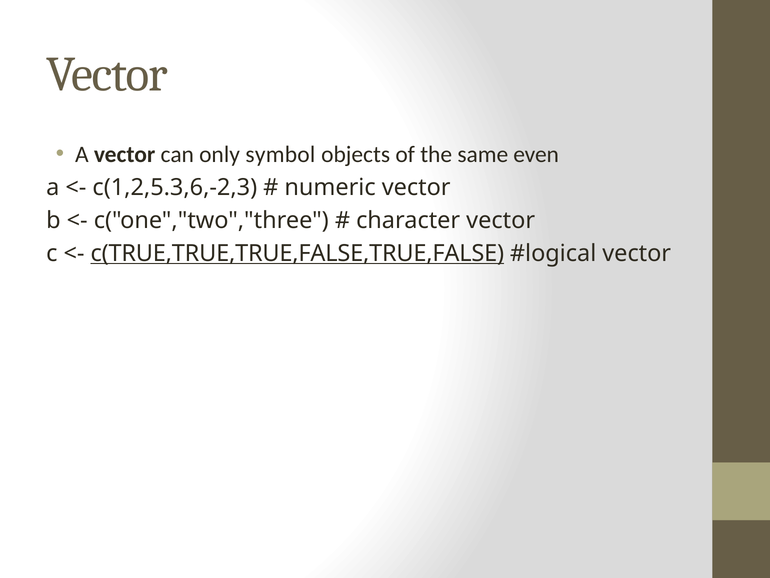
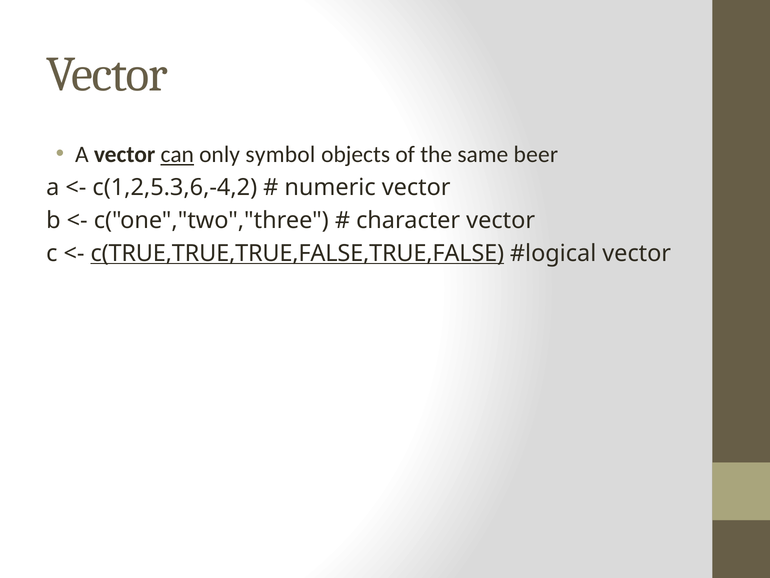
can underline: none -> present (177, 154)
even: even -> beer (536, 154)
c(1,2,5.3,6,-2,3: c(1,2,5.3,6,-2,3 -> c(1,2,5.3,6,-4,2 (175, 187)
